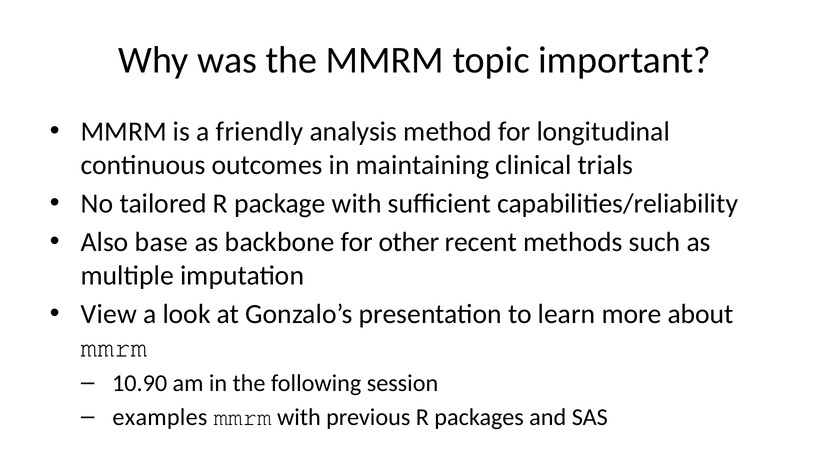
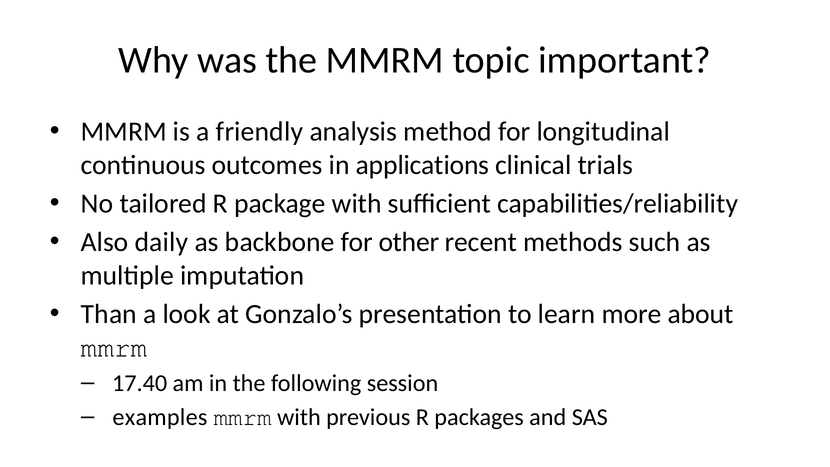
maintaining: maintaining -> applications (423, 165)
base: base -> daily (162, 242)
View: View -> Than (109, 314)
10.90: 10.90 -> 17.40 (140, 383)
